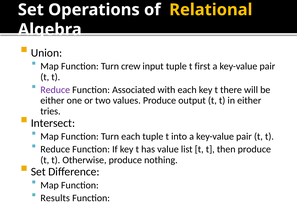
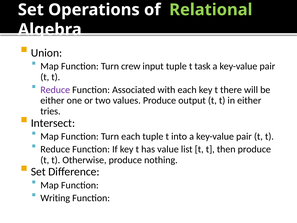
Relational colour: yellow -> light green (211, 10)
first: first -> task (203, 66)
Results: Results -> Writing (55, 198)
